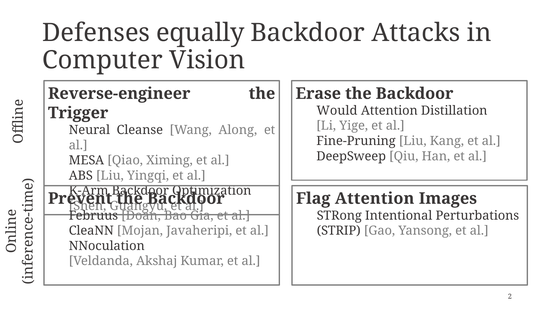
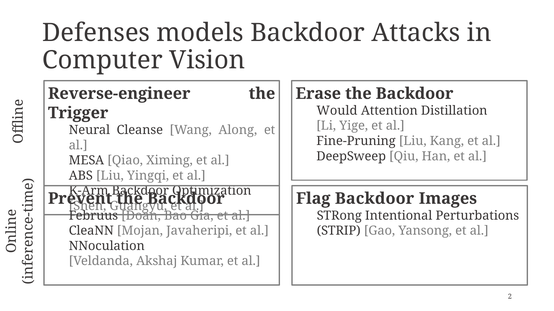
equally: equally -> models (200, 33)
Flag Attention: Attention -> Backdoor (375, 199)
